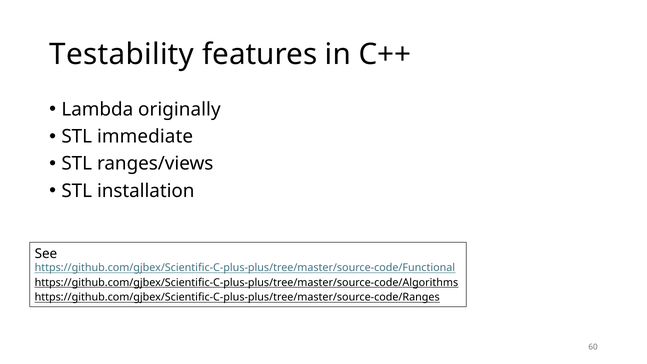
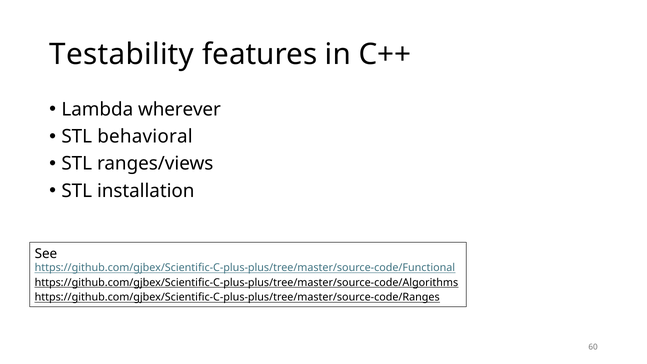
originally: originally -> wherever (179, 109)
immediate: immediate -> behavioral (145, 137)
